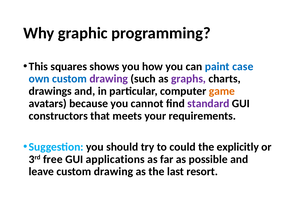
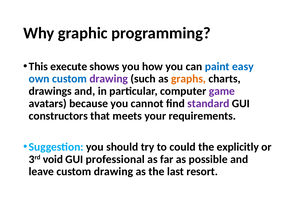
squares: squares -> execute (69, 67)
case: case -> easy (243, 67)
graphs colour: purple -> orange (189, 79)
game colour: orange -> purple (222, 91)
free: free -> void (53, 159)
applications: applications -> professional (115, 159)
